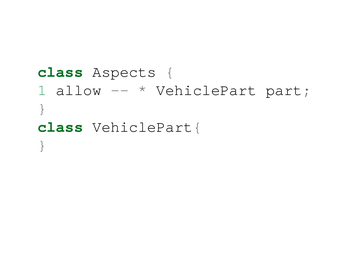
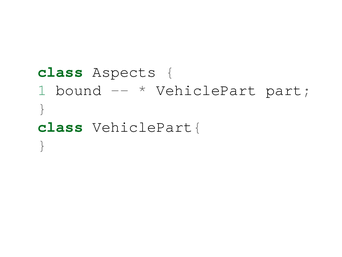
allow: allow -> bound (79, 90)
